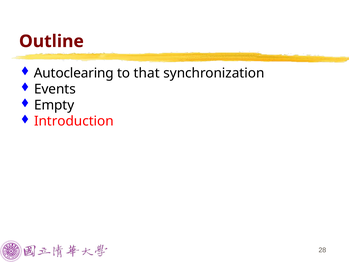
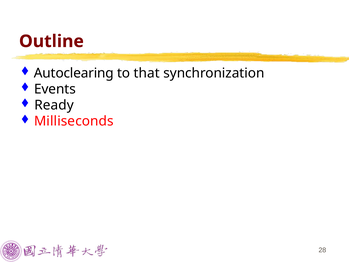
Empty: Empty -> Ready (54, 105)
Introduction: Introduction -> Milliseconds (74, 121)
